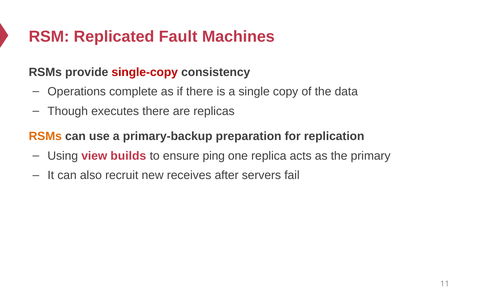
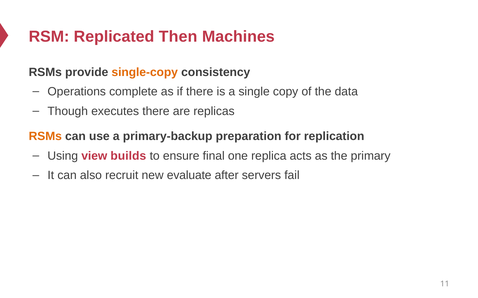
Fault: Fault -> Then (178, 37)
single-copy colour: red -> orange (145, 72)
ping: ping -> final (214, 156)
receives: receives -> evaluate (189, 176)
